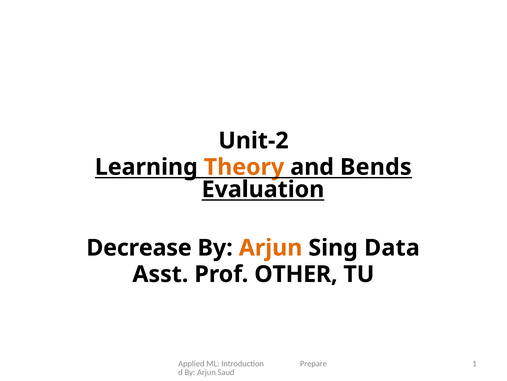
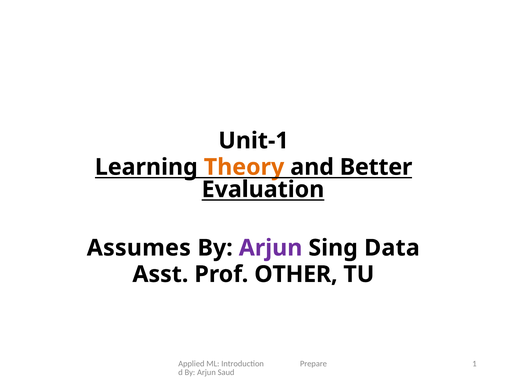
Unit-2: Unit-2 -> Unit-1 (253, 140)
Bends: Bends -> Better (376, 167)
Decrease: Decrease -> Assumes (139, 247)
Arjun colour: orange -> purple (271, 247)
